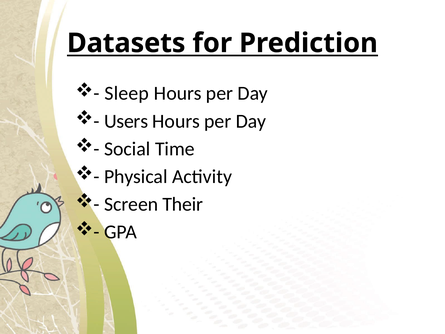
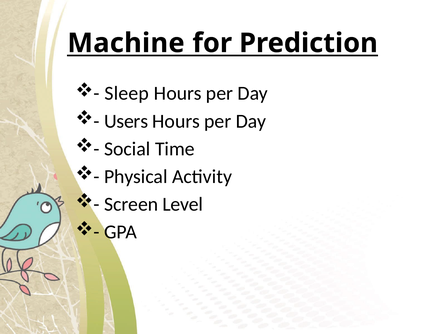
Datasets: Datasets -> Machine (126, 43)
Their: Their -> Level (183, 204)
